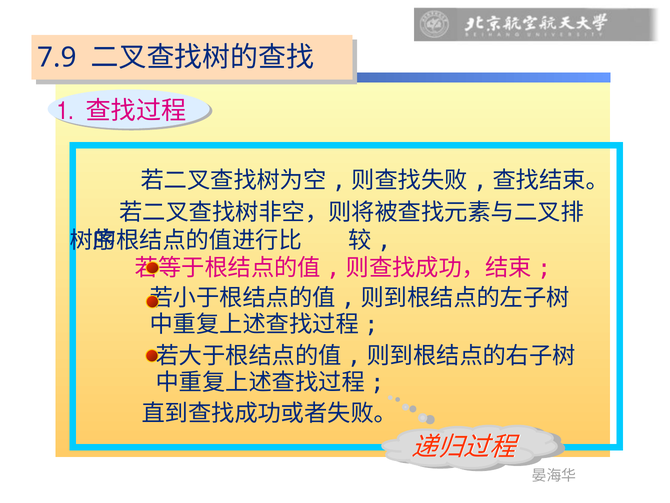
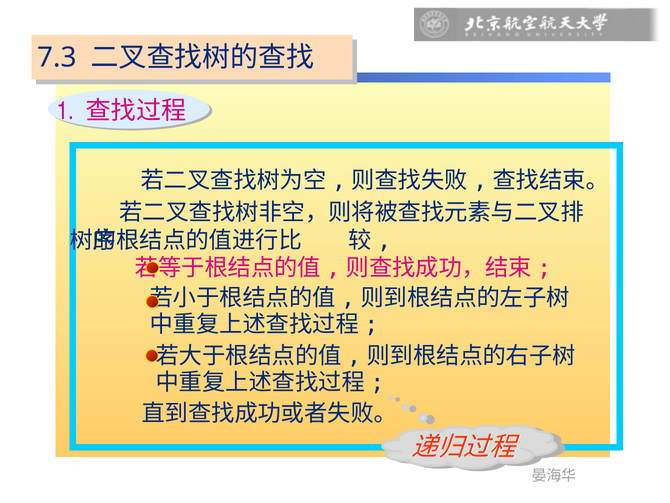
7.9: 7.9 -> 7.3 (57, 58)
